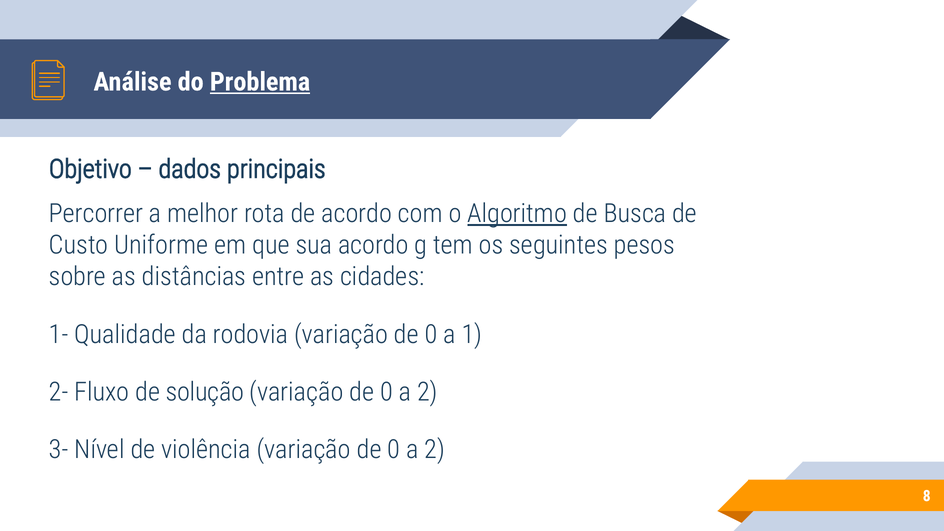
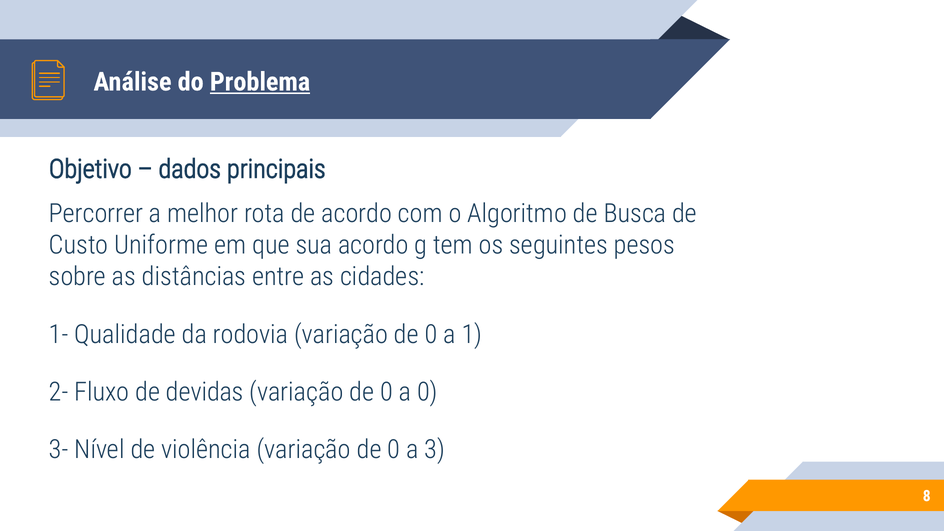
Algoritmo underline: present -> none (517, 214)
solução: solução -> devidas (205, 392)
2: 2 -> 0 (427, 392)
2: 2 -> 3 (435, 450)
